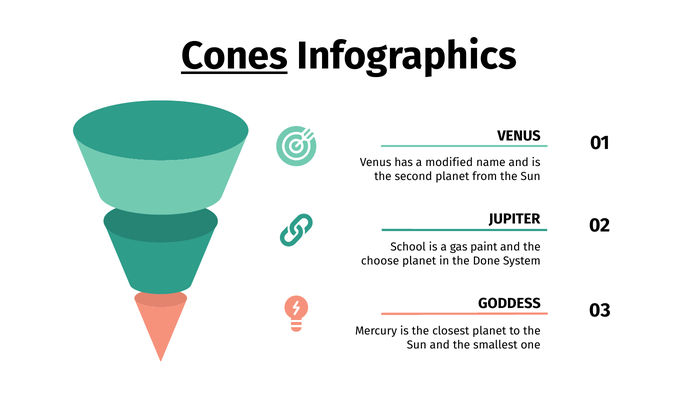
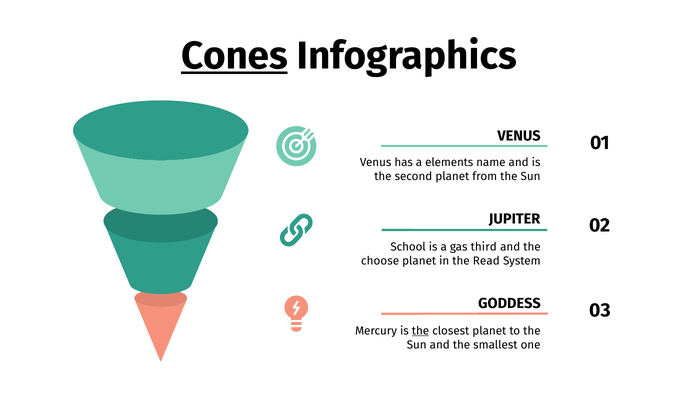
modified: modified -> elements (449, 162)
paint: paint -> third (484, 247)
Done: Done -> Read (486, 261)
the underline: none -> present (421, 330)
